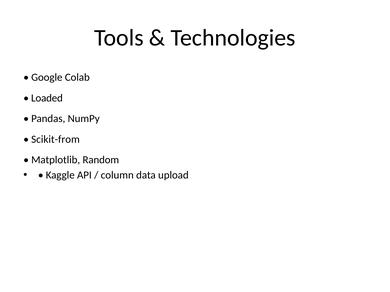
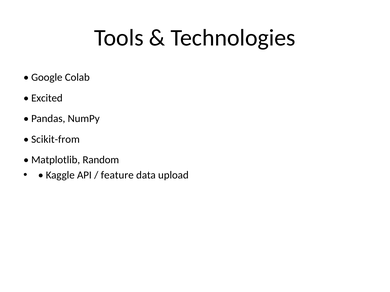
Loaded: Loaded -> Excited (47, 98)
column: column -> feature (117, 175)
